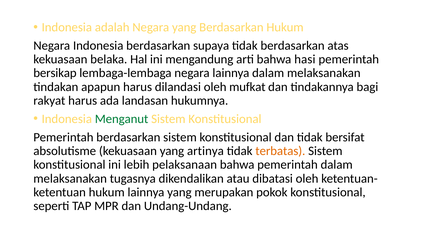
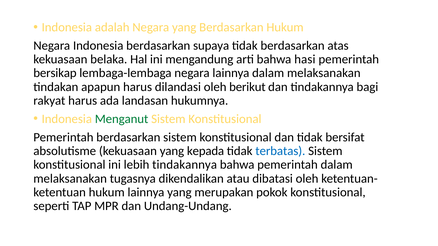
mufkat: mufkat -> berikut (247, 87)
artinya: artinya -> kepada (206, 151)
terbatas colour: orange -> blue (280, 151)
lebih pelaksanaan: pelaksanaan -> tindakannya (185, 165)
